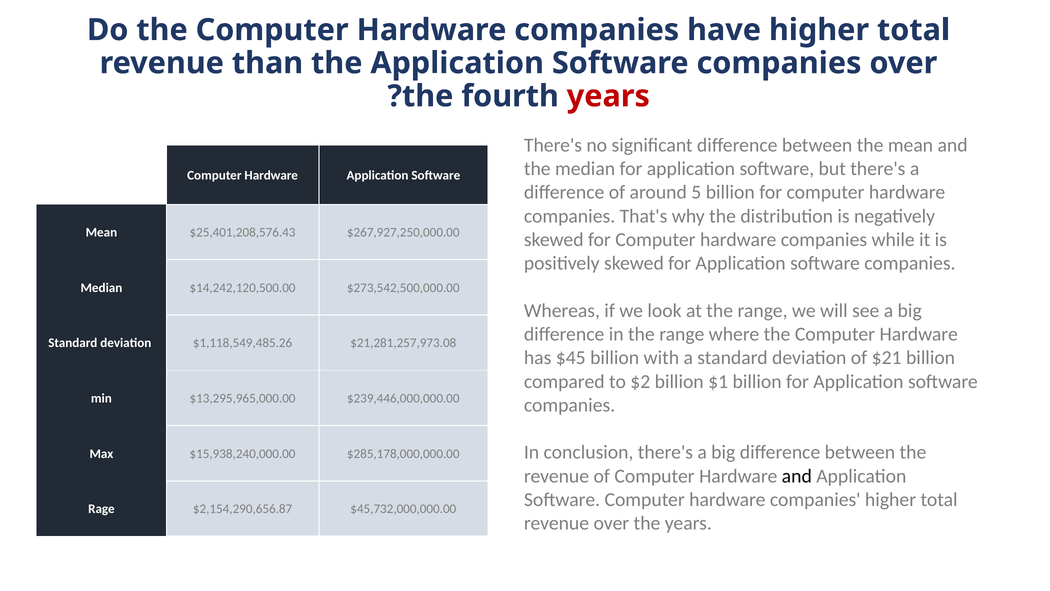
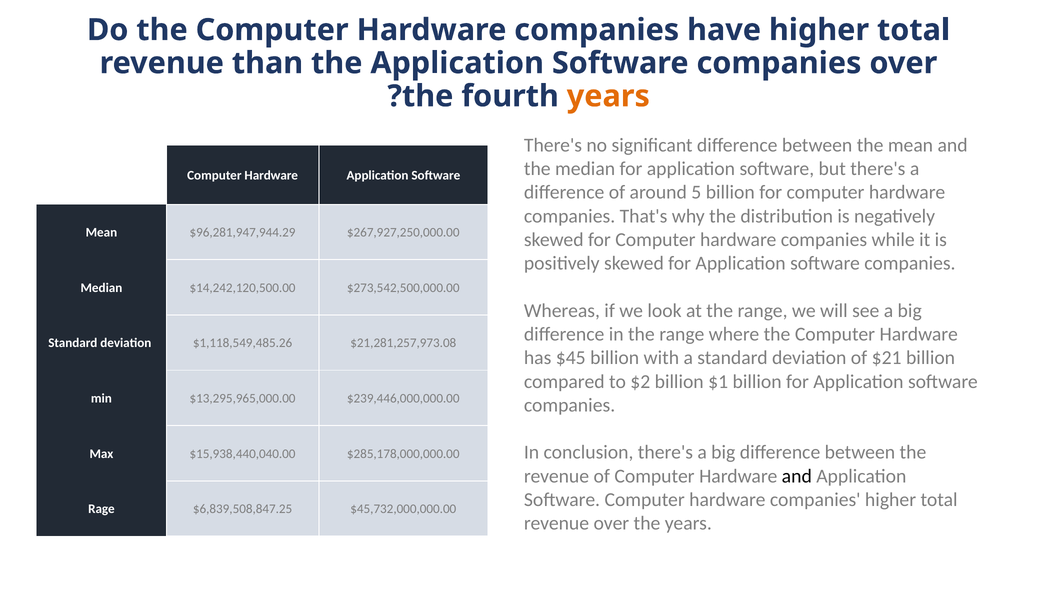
years colour: red -> orange (608, 96)
$25,401,208,576.43: $25,401,208,576.43 -> $96,281,947,944.29 (243, 232)
$15,938,240,000.00: $15,938,240,000.00 -> $15,938,440,040.00 (243, 453)
$2,154,290,656.87: $2,154,290,656.87 -> $6,839,508,847.25 (243, 509)
